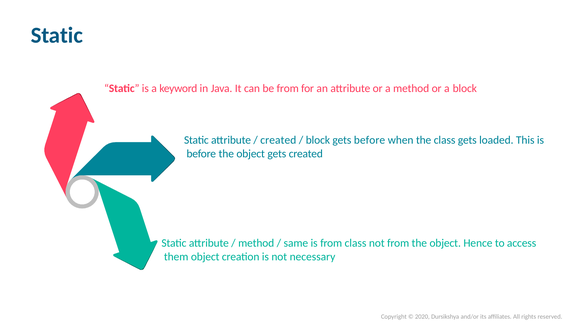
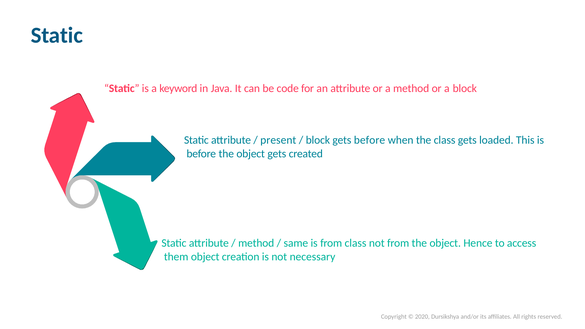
be from: from -> code (288, 88)
created: created -> present (278, 140)
